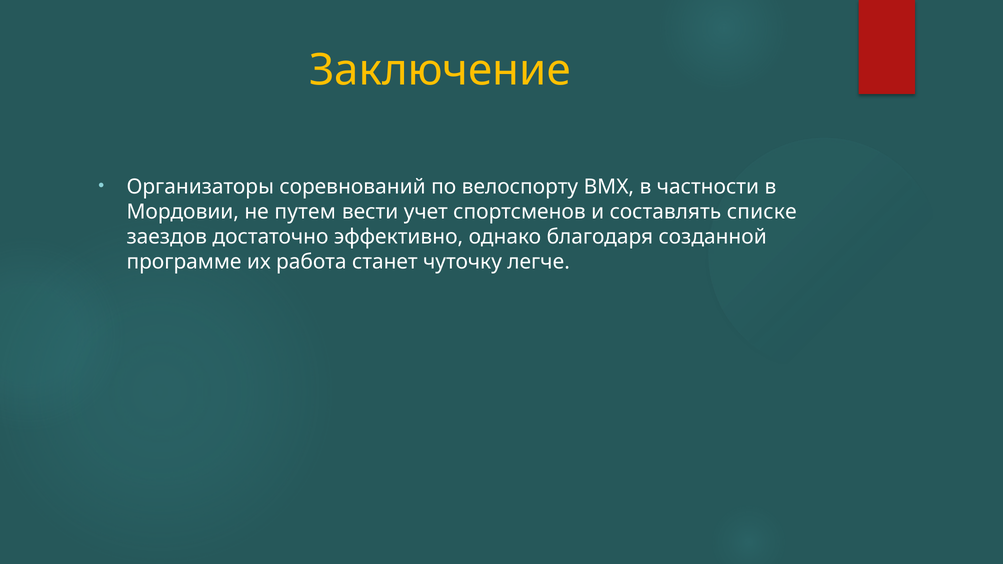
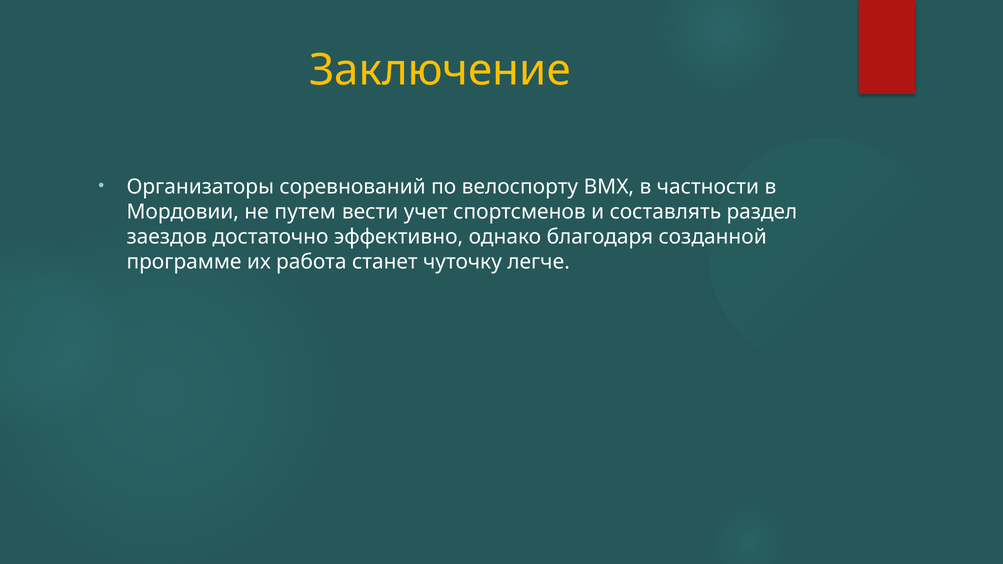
списке: списке -> раздел (762, 212)
